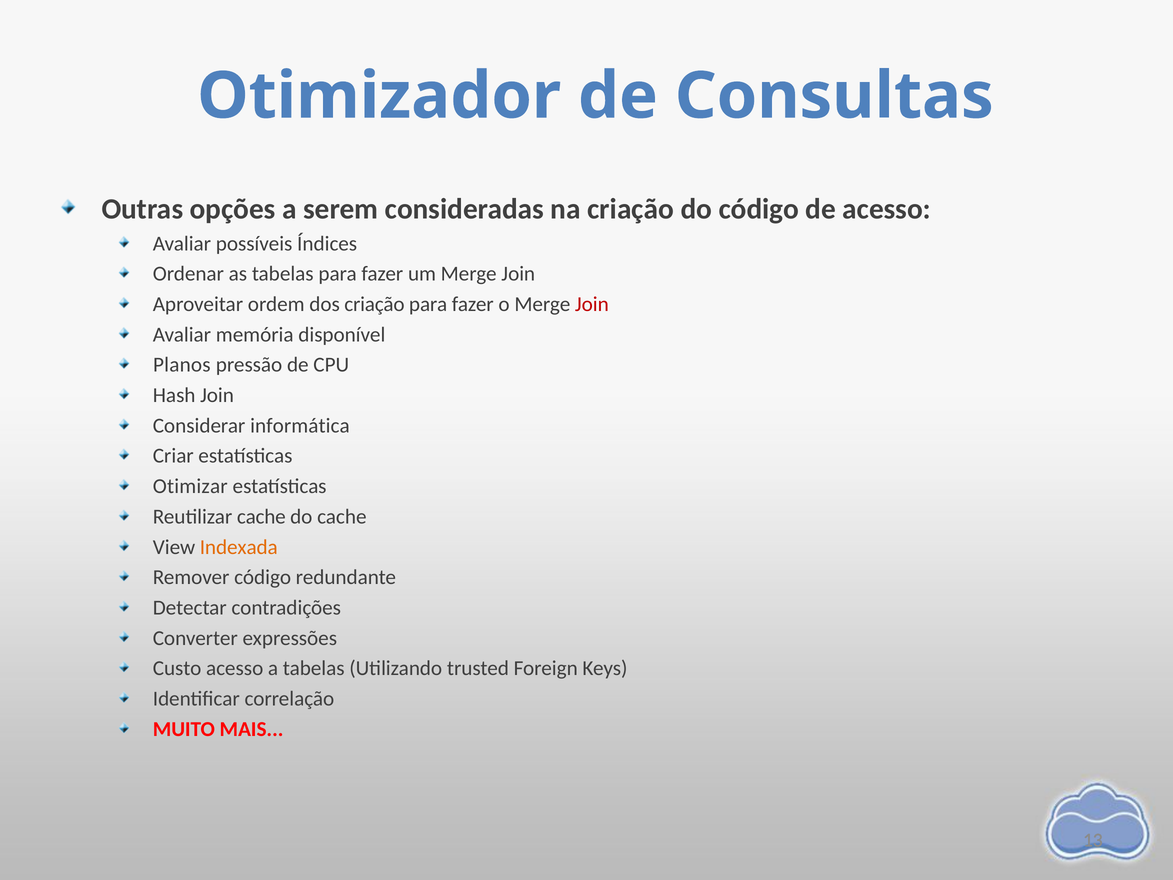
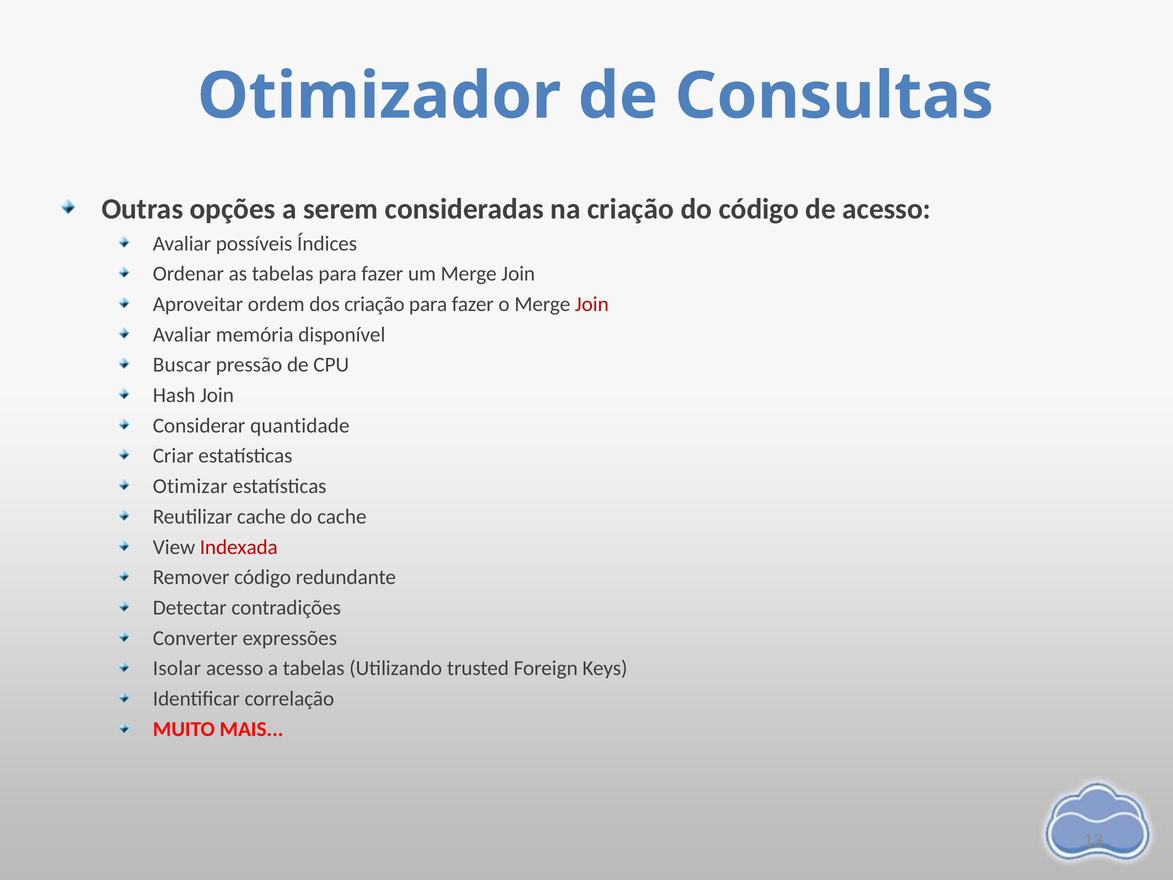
Planos: Planos -> Buscar (182, 365)
informática: informática -> quantidade (300, 425)
Indexada colour: orange -> red (239, 547)
Custo: Custo -> Isolar (177, 668)
